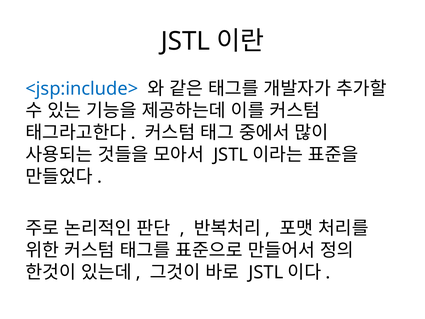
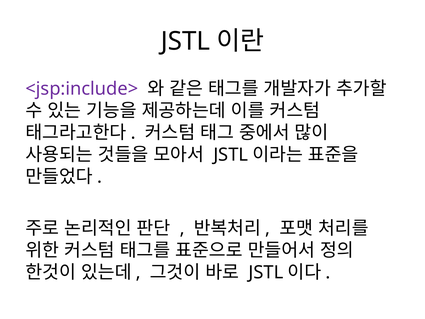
<jsp:include> colour: blue -> purple (82, 89)
